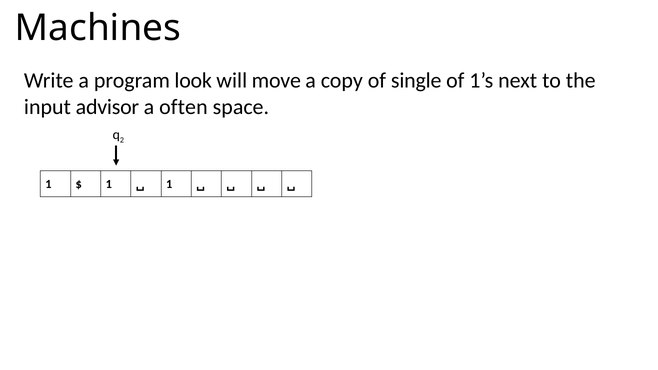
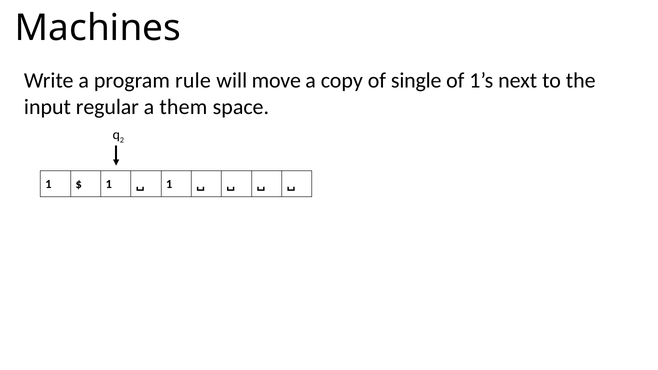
look: look -> rule (193, 81)
advisor: advisor -> regular (107, 107)
often: often -> them (183, 107)
